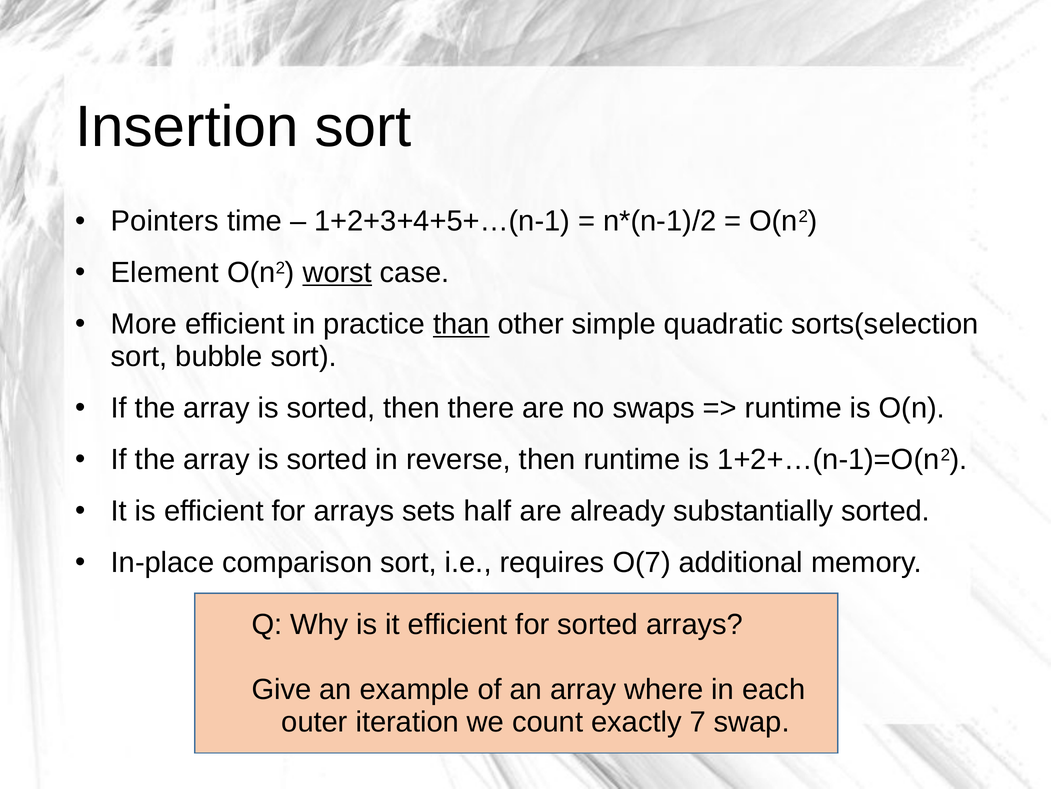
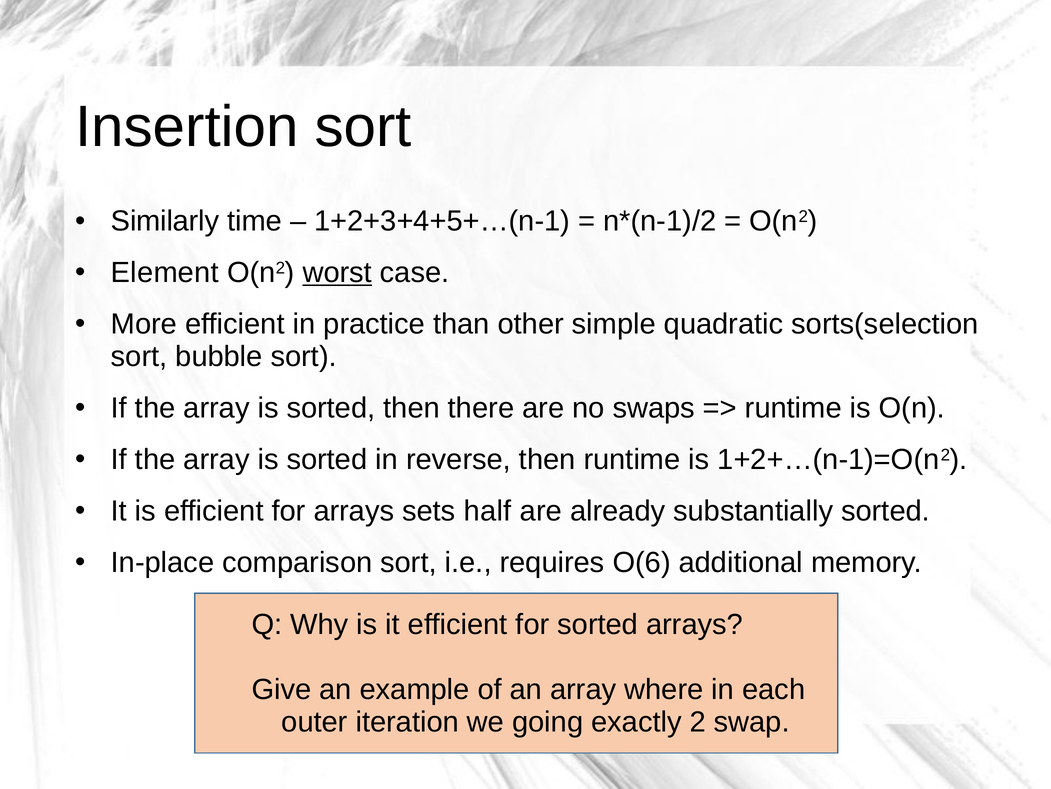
Pointers: Pointers -> Similarly (165, 221)
than underline: present -> none (461, 324)
O(7: O(7 -> O(6 (642, 562)
count: count -> going (548, 721)
7: 7 -> 2 (698, 721)
